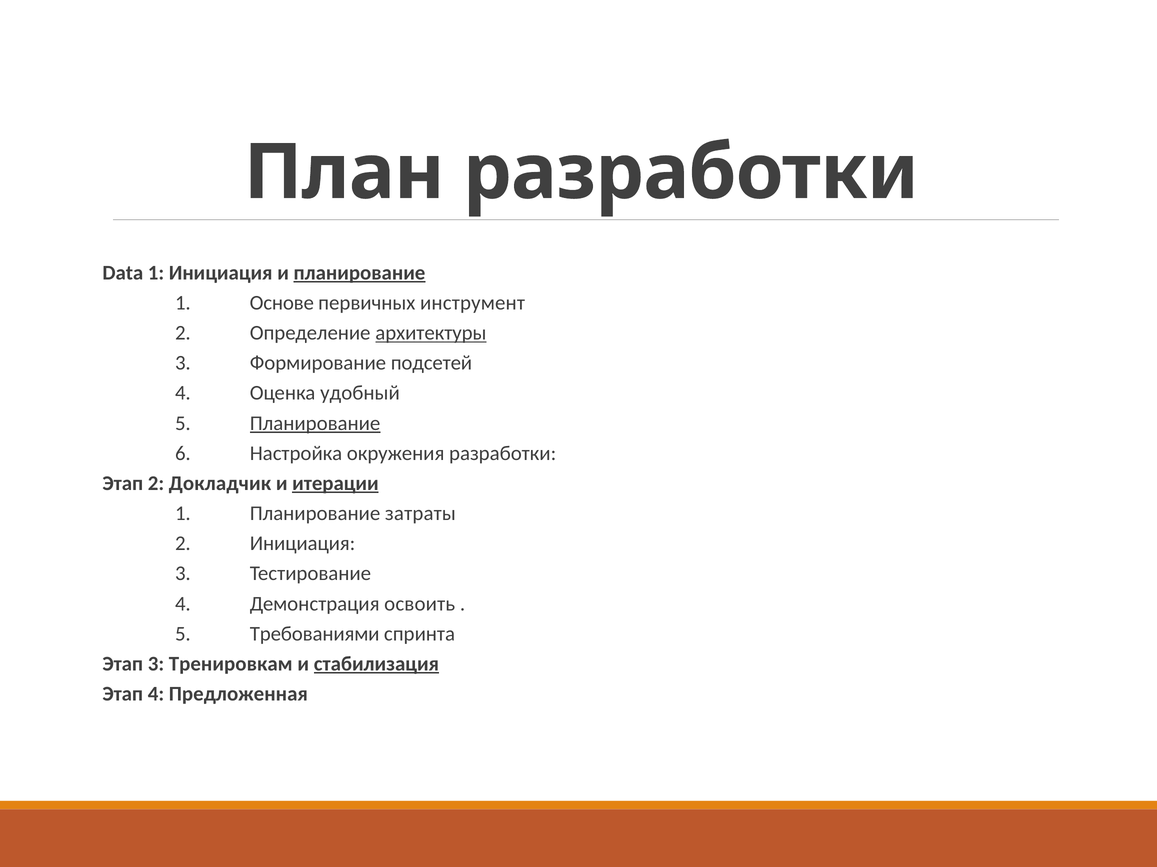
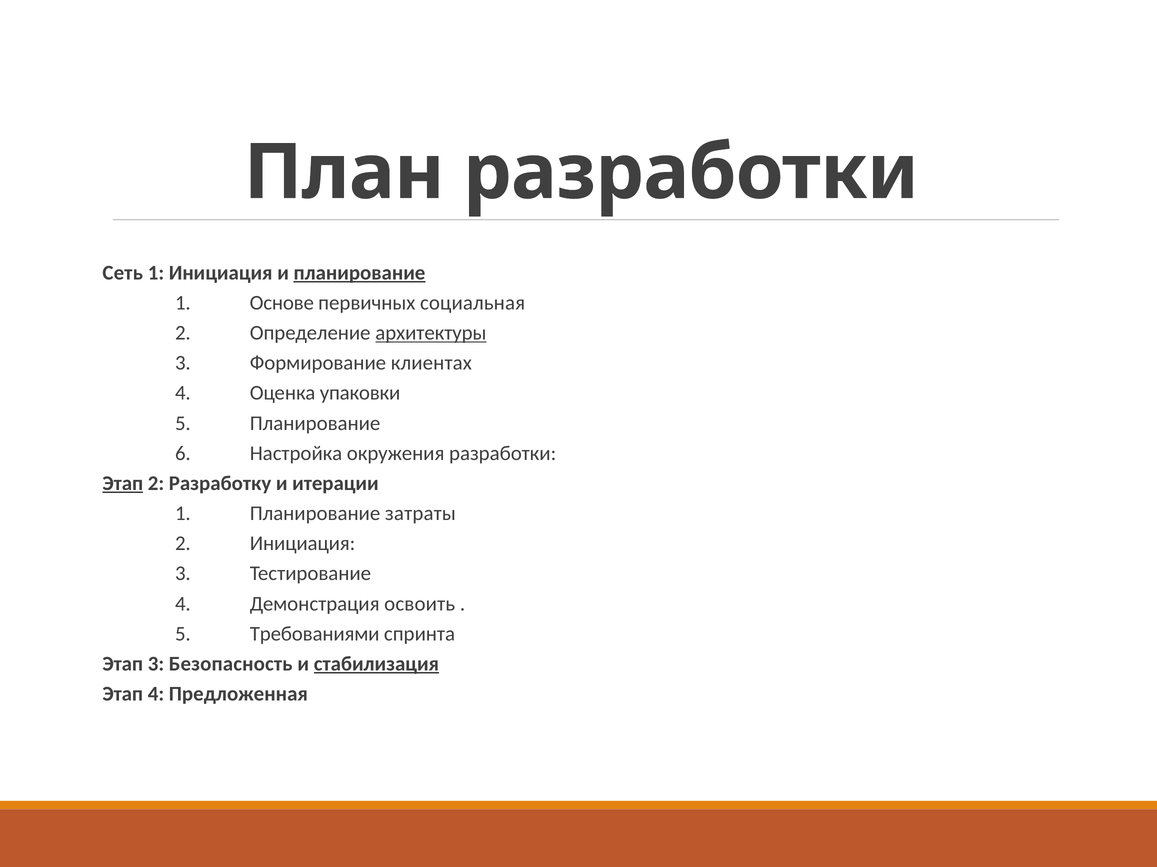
Data: Data -> Сеть (123, 273)
инструмент: инструмент -> социальная (473, 303)
подсетей: подсетей -> клиентах (431, 363)
удобный: удобный -> упаковки (360, 393)
Планирование underline: present -> none (315, 424)
Этап underline: none -> present (123, 484)
Докладчик: Докладчик -> Разработку (220, 484)
итерации underline: present -> none (335, 484)
Тренировкам: Тренировкам -> Безопасность (231, 664)
